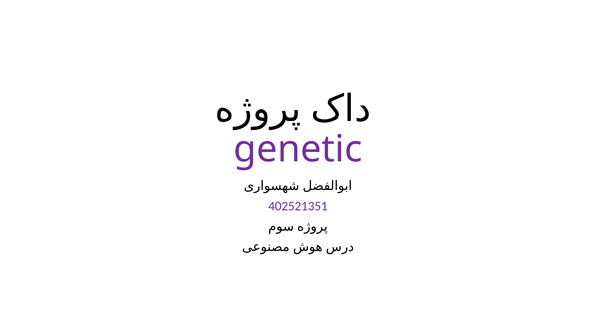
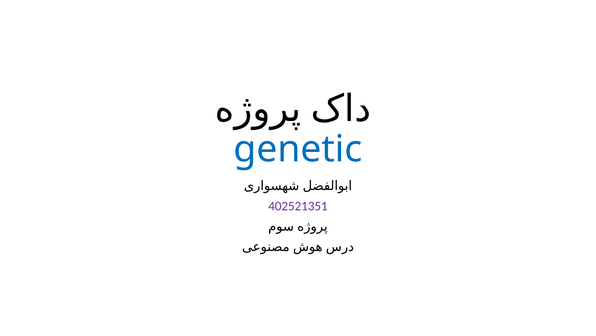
genetic colour: purple -> blue (298, 149)
